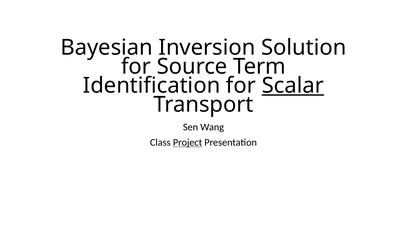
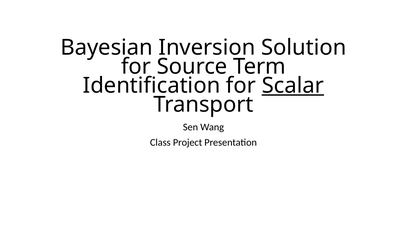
Project underline: present -> none (188, 142)
